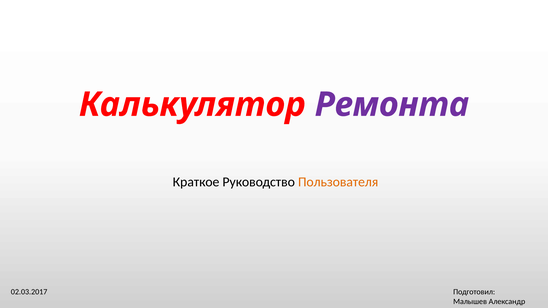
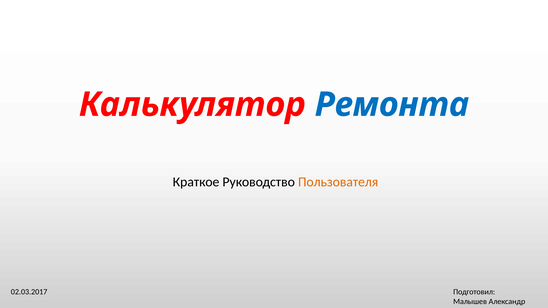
Ремонта colour: purple -> blue (392, 105)
